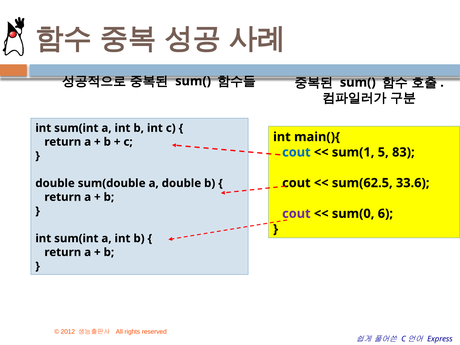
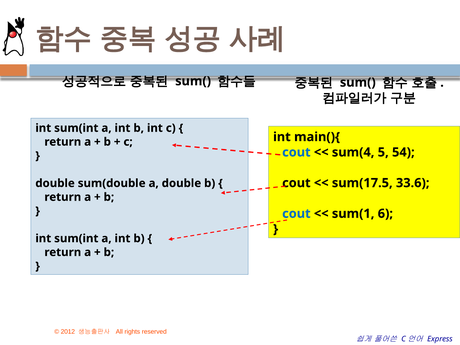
sum(1: sum(1 -> sum(4 (353, 152)
83: 83 -> 54 (403, 152)
sum(62.5: sum(62.5 -> sum(17.5 (362, 183)
cout colour: purple -> blue (296, 214)
sum(0: sum(0 -> sum(1 (353, 214)
